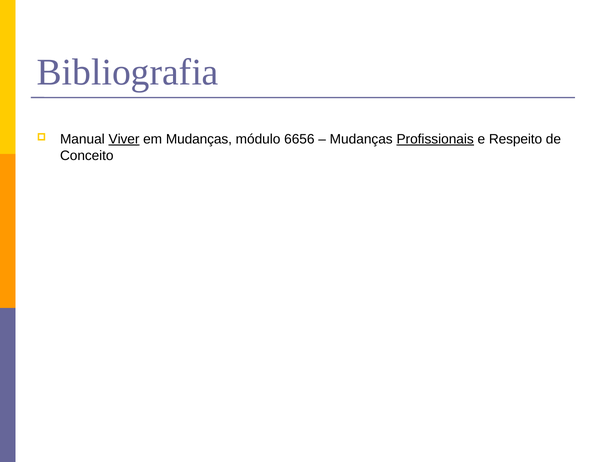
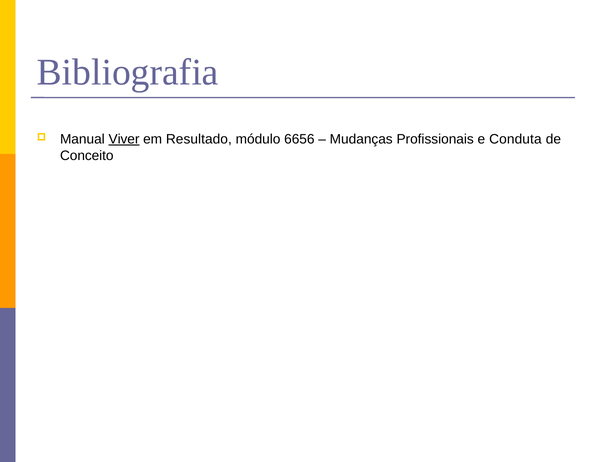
em Mudanças: Mudanças -> Resultado (199, 139)
Profissionais underline: present -> none (435, 139)
Respeito: Respeito -> Conduta (515, 139)
